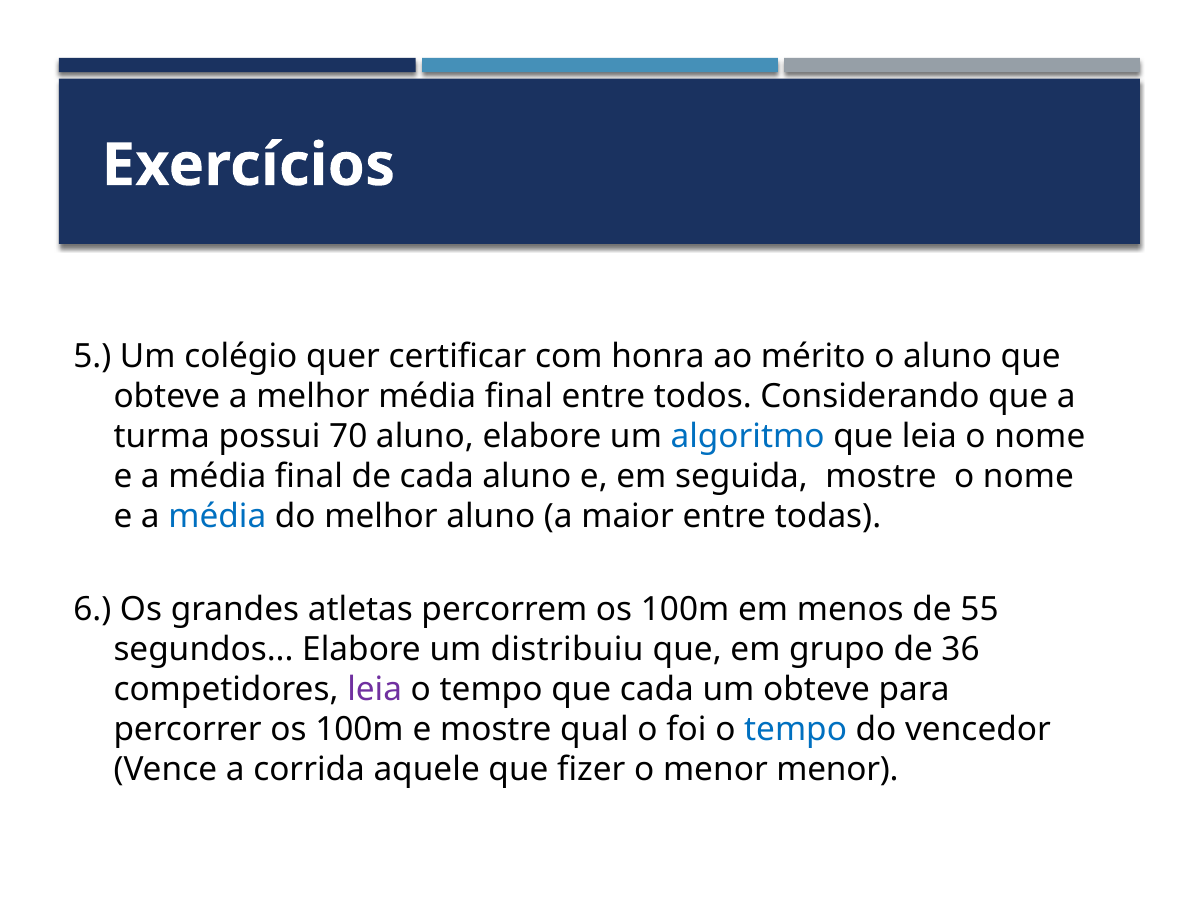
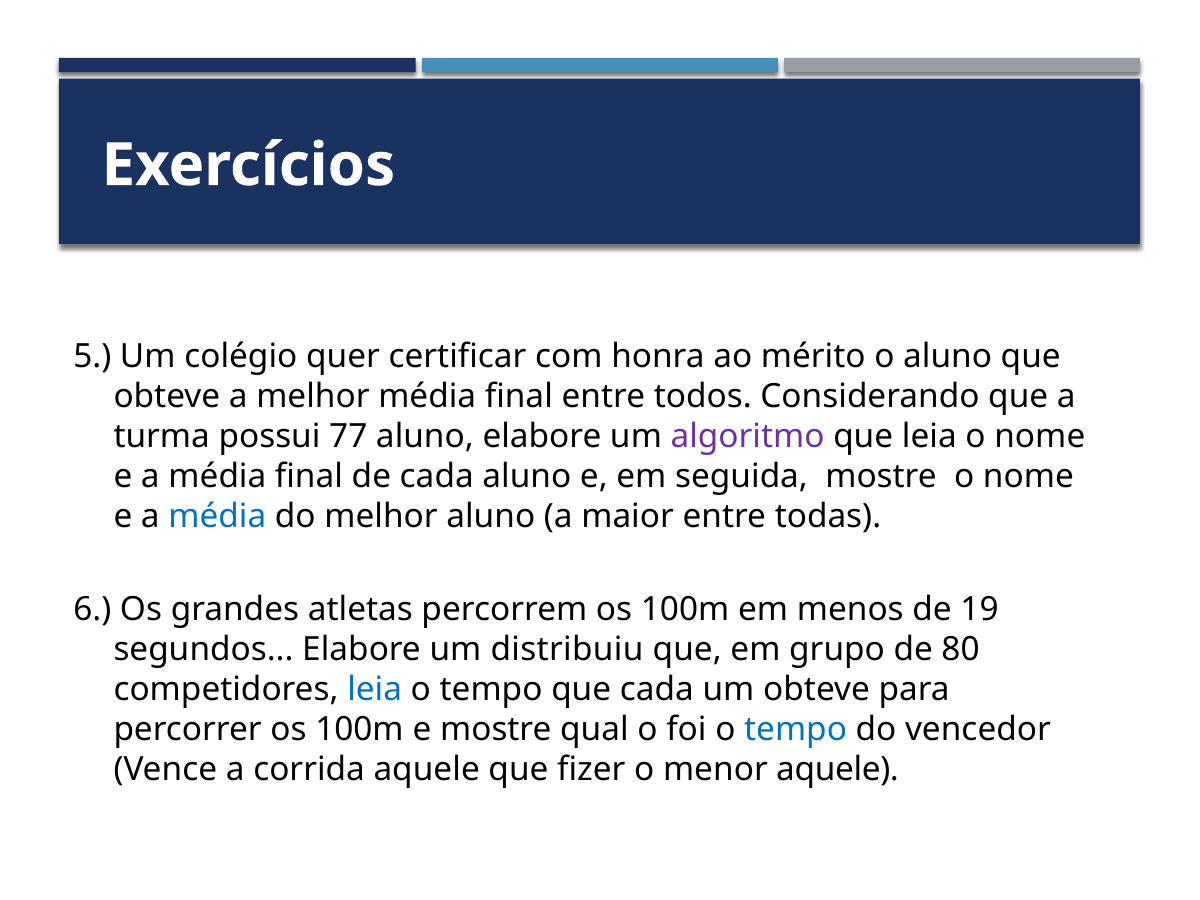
70: 70 -> 77 (348, 437)
algoritmo colour: blue -> purple (748, 437)
55: 55 -> 19 (980, 610)
36: 36 -> 80 (961, 650)
leia colour: purple -> blue (375, 690)
menor menor: menor -> aquele (838, 770)
